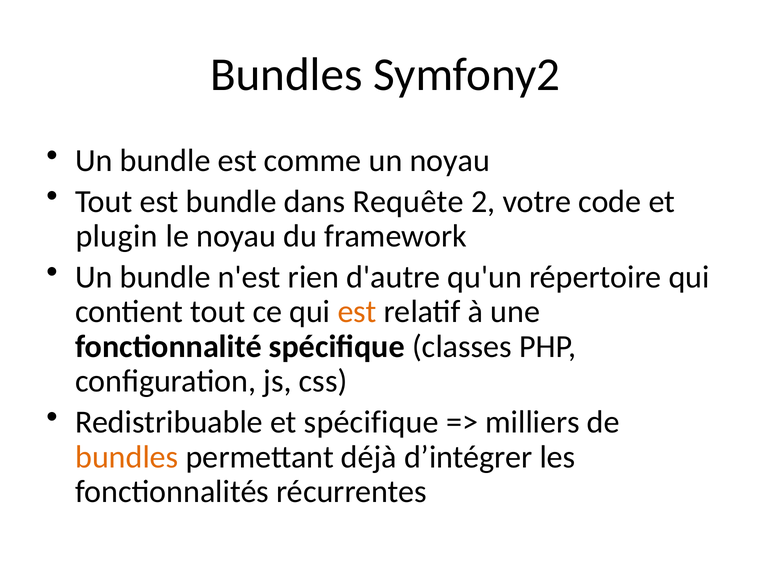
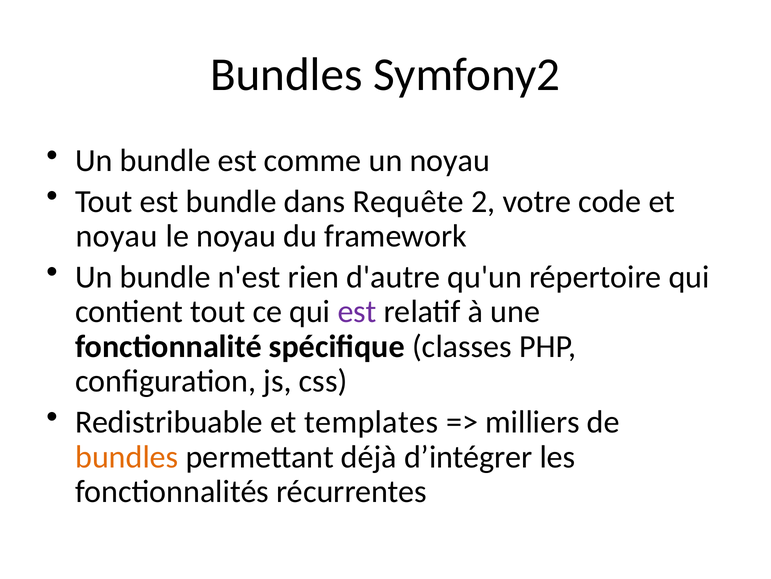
plugin: plugin -> noyau (117, 236)
est colour: orange -> purple (357, 311)
et spécifique: spécifique -> templates (371, 422)
